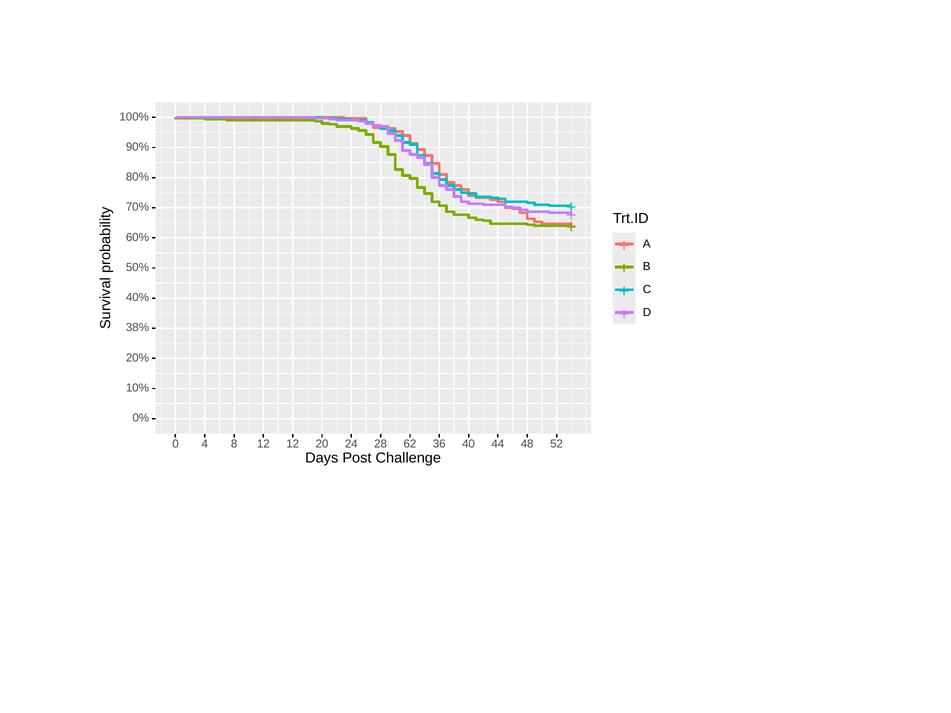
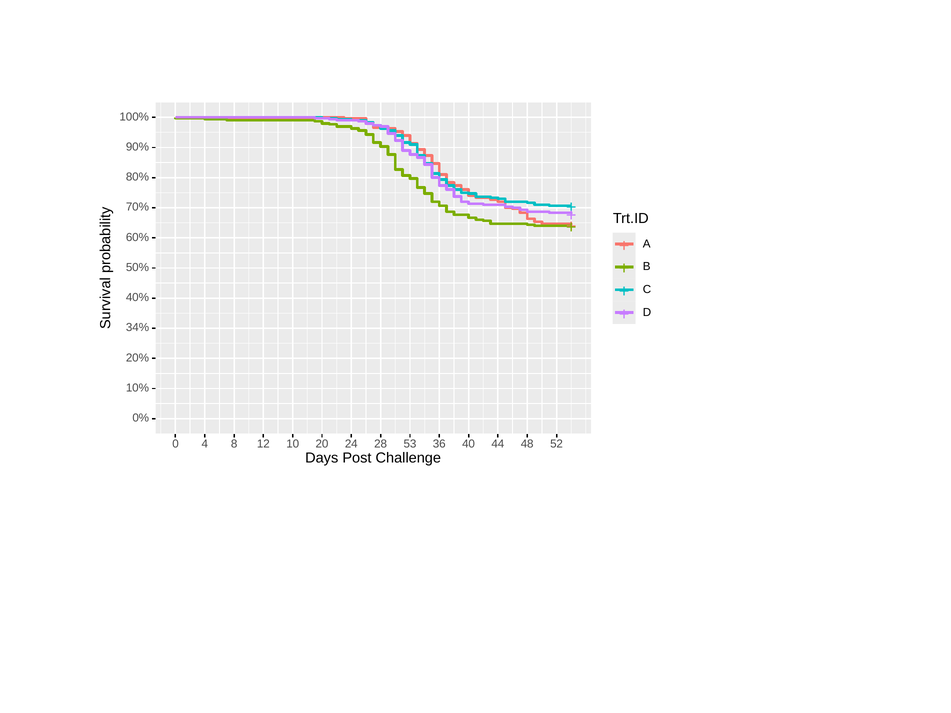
38%: 38% -> 34% (137, 328)
12 12: 12 -> 10 (293, 444)
62: 62 -> 53 (410, 444)
